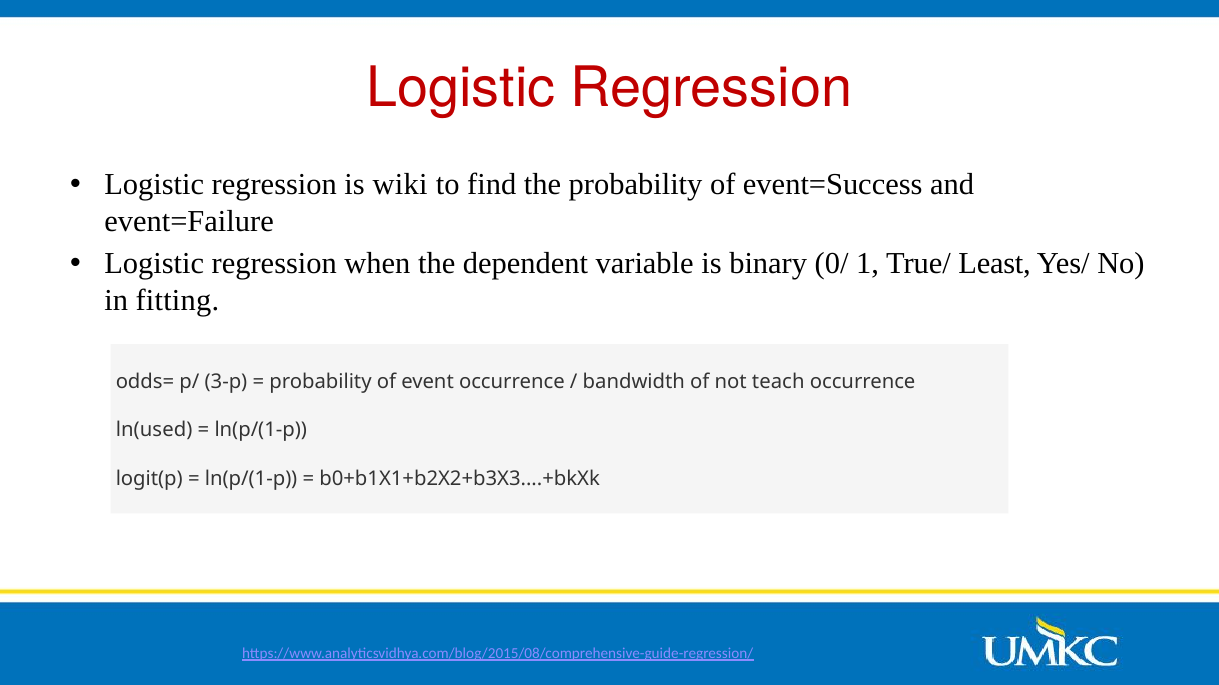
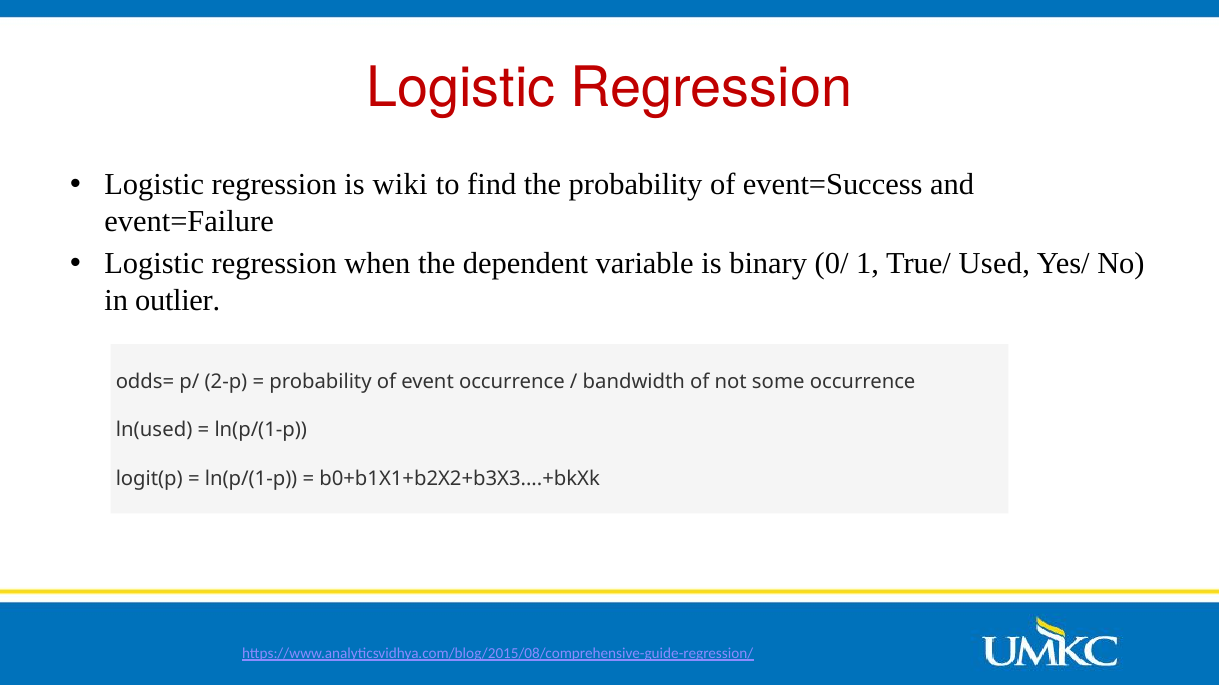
Least: Least -> Used (994, 264)
fitting: fitting -> outlier (178, 301)
3-p: 3-p -> 2-p (226, 382)
teach: teach -> some (778, 382)
